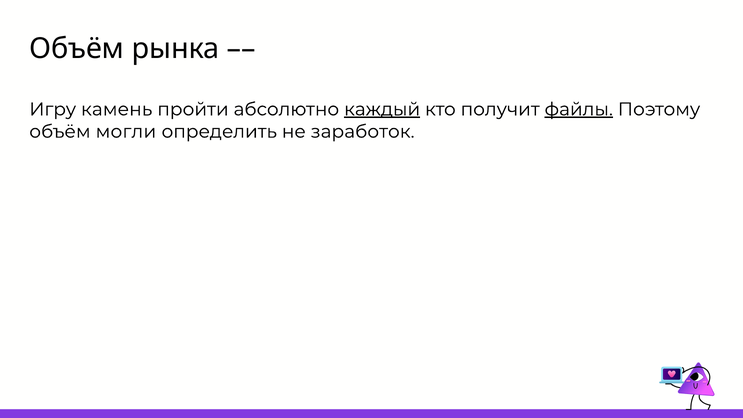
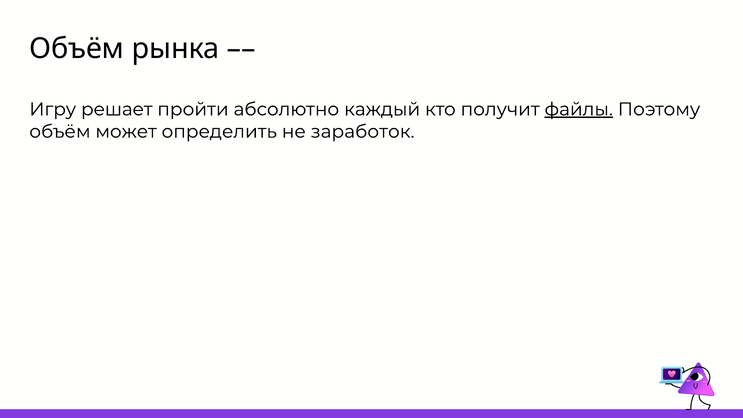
камень: камень -> решает (117, 109)
каждый underline: present -> none (382, 109)
могли: могли -> может (126, 132)
